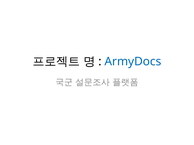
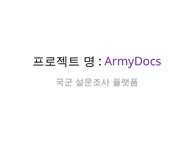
ArmyDocs colour: blue -> purple (133, 62)
